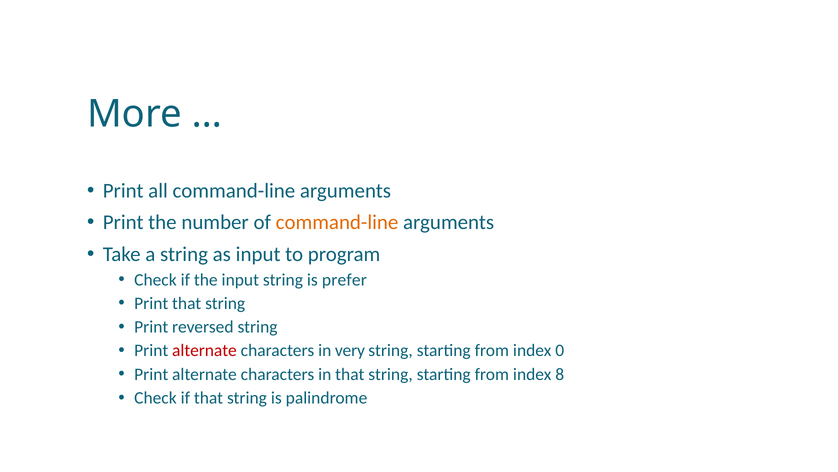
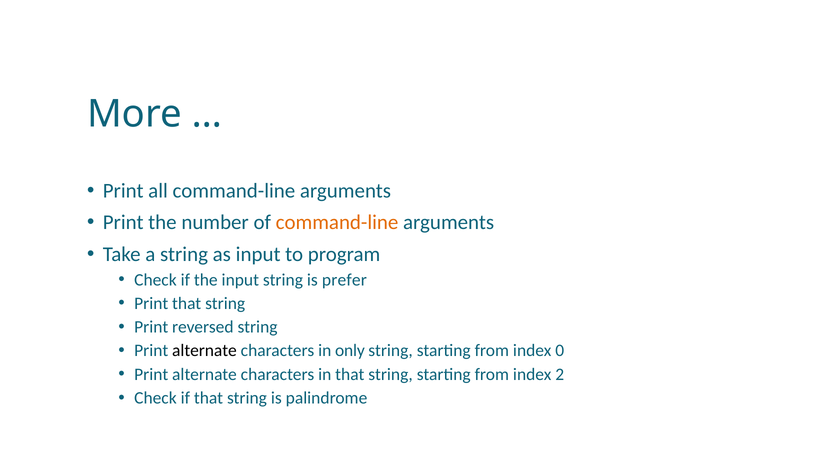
alternate colour: red -> black (204, 350)
very: very -> only (350, 350)
8: 8 -> 2 (560, 374)
